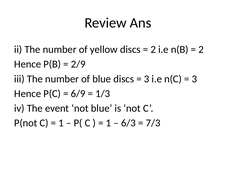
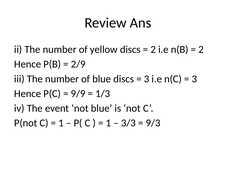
6/9: 6/9 -> 9/9 (78, 94)
6/3: 6/3 -> 3/3 (128, 123)
7/3: 7/3 -> 9/3 (153, 123)
